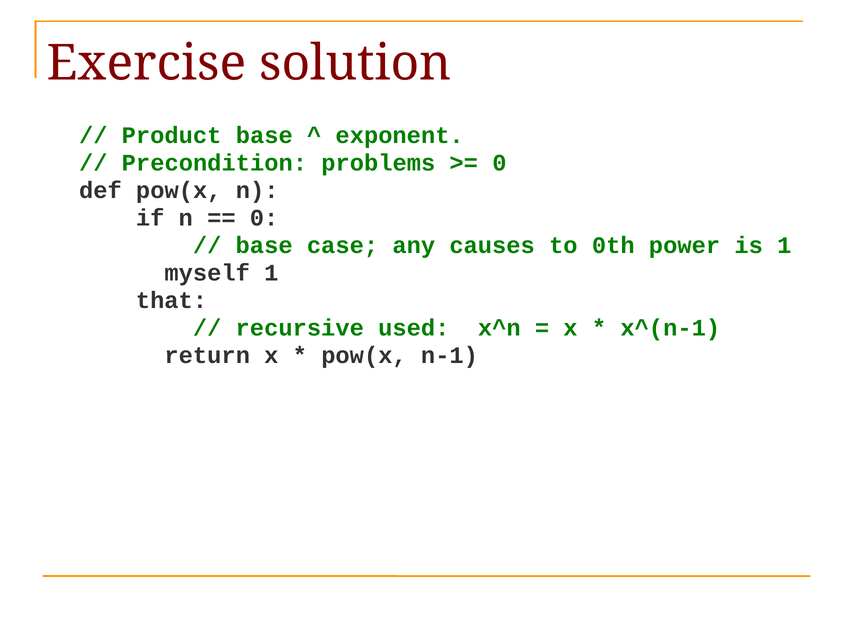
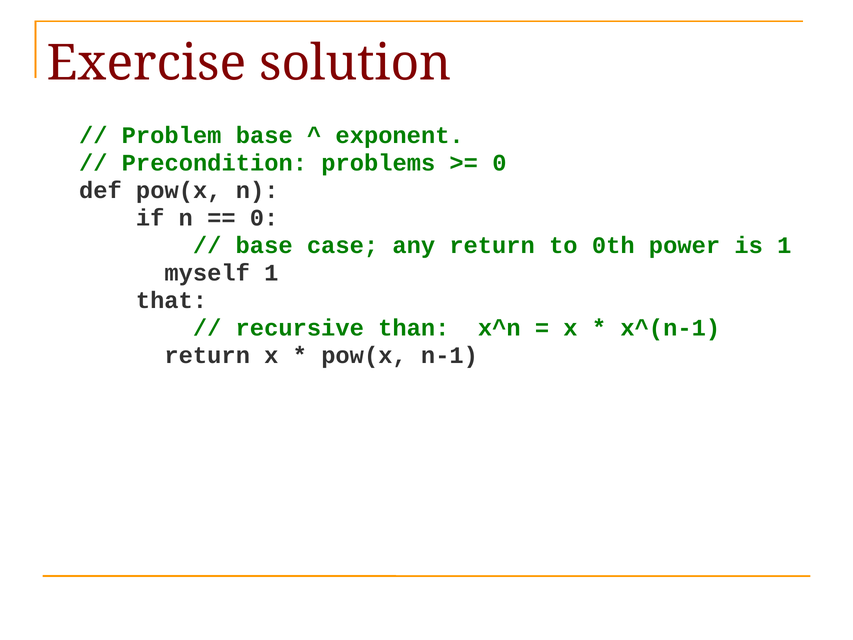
Product: Product -> Problem (172, 135)
any causes: causes -> return (492, 245)
used: used -> than (414, 328)
